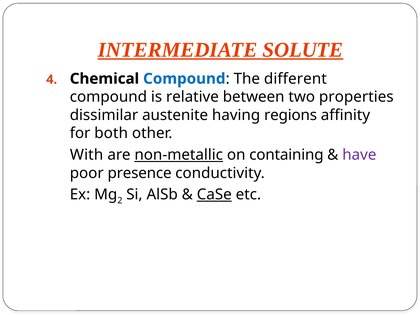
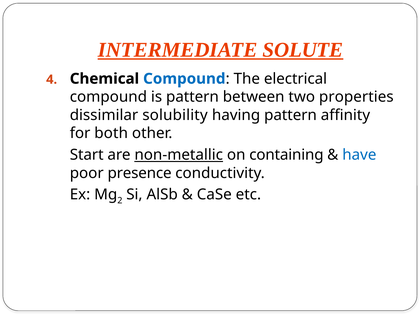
different: different -> electrical (296, 79)
is relative: relative -> pattern (192, 97)
austenite: austenite -> solubility (175, 115)
having regions: regions -> pattern (291, 115)
With: With -> Start (87, 155)
have colour: purple -> blue (359, 155)
CaSe underline: present -> none (214, 195)
